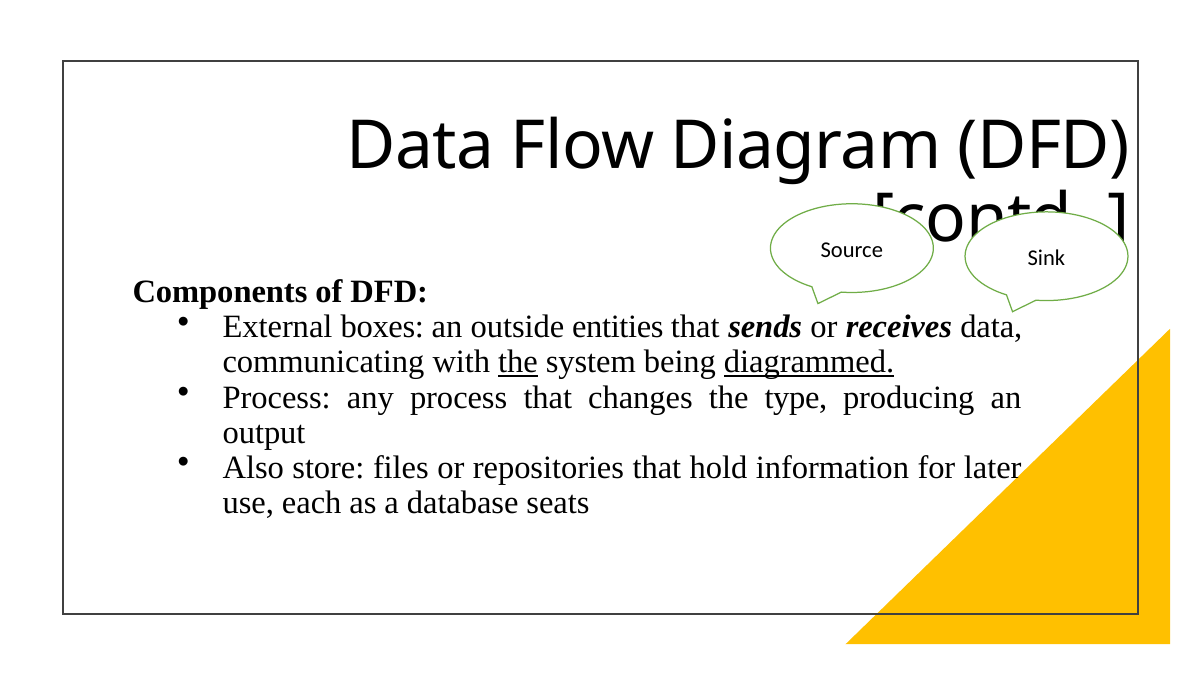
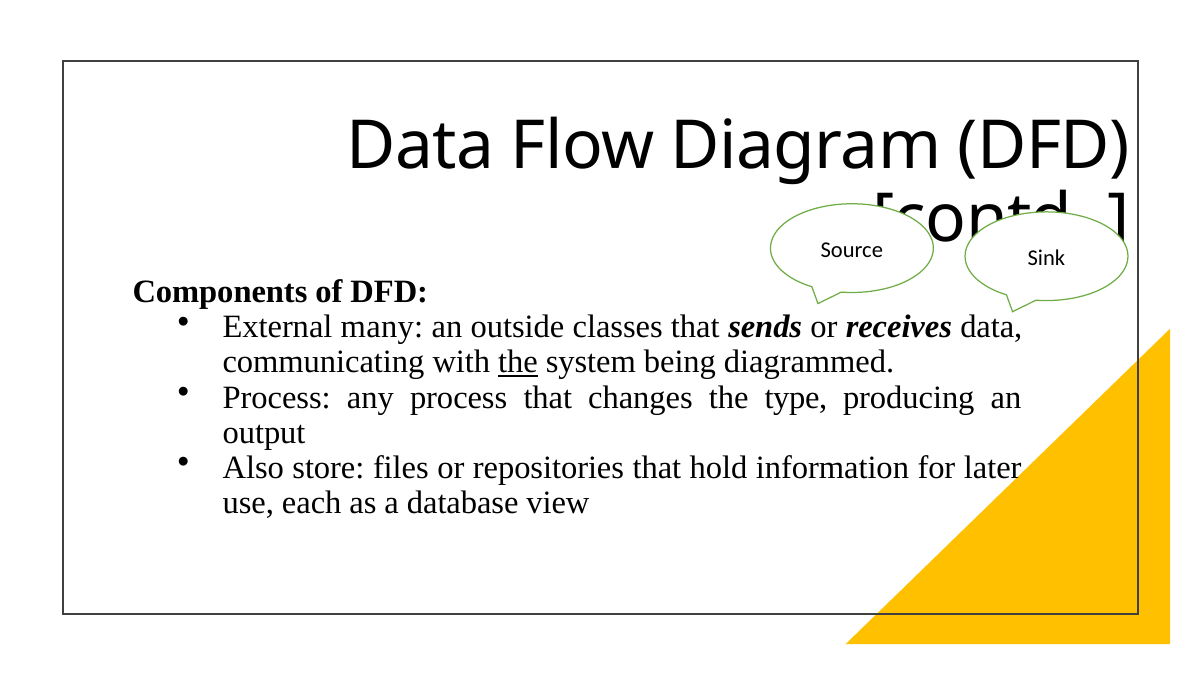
boxes: boxes -> many (382, 327)
entities: entities -> classes (618, 327)
diagrammed underline: present -> none (809, 362)
seats: seats -> view (558, 503)
